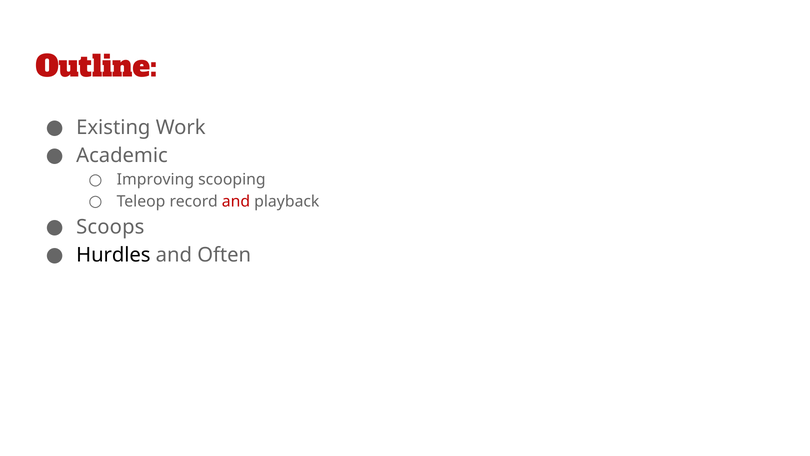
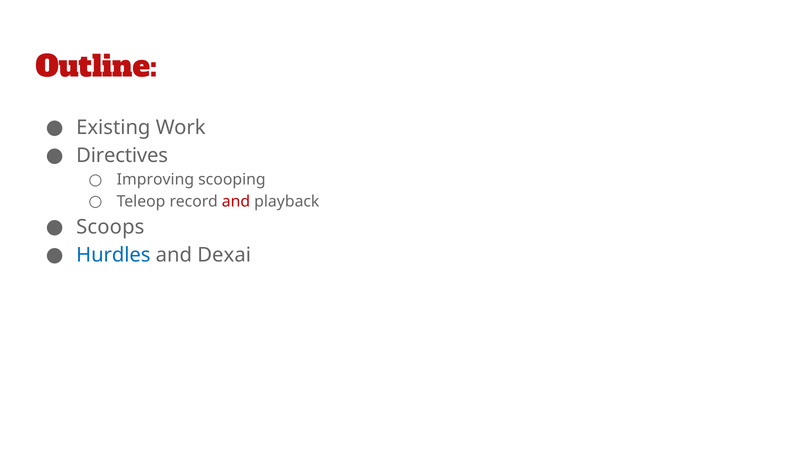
Academic: Academic -> Directives (122, 155)
Hurdles colour: black -> blue (113, 255)
Often: Often -> Dexai (224, 255)
